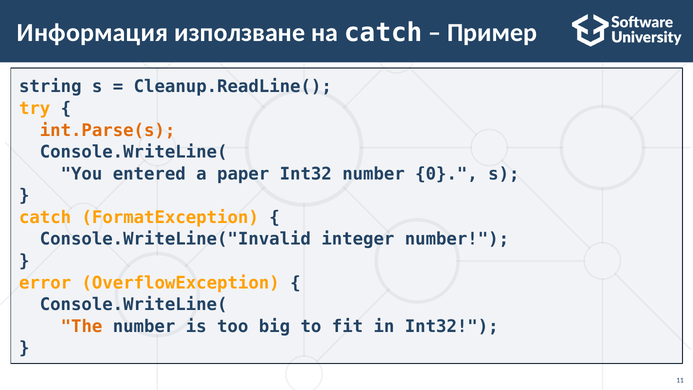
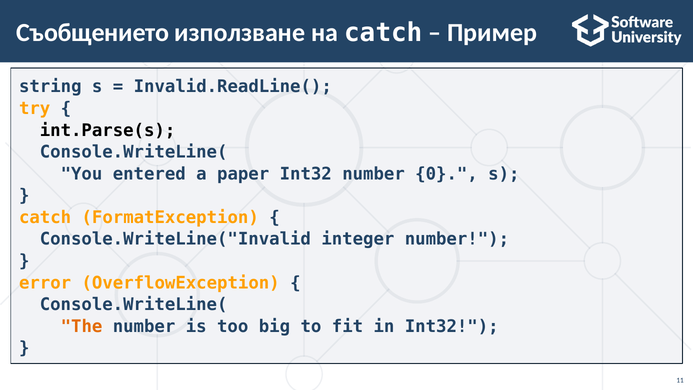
Информация: Информация -> Съобщението (93, 33)
Cleanup.ReadLine(: Cleanup.ReadLine( -> Invalid.ReadLine( (233, 87)
int.Parse(s colour: orange -> black (108, 130)
